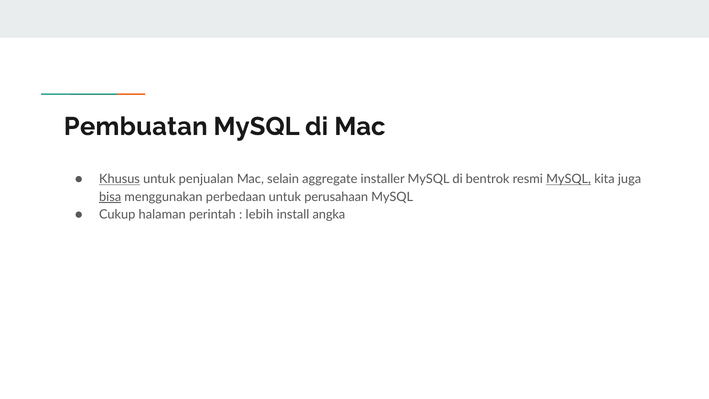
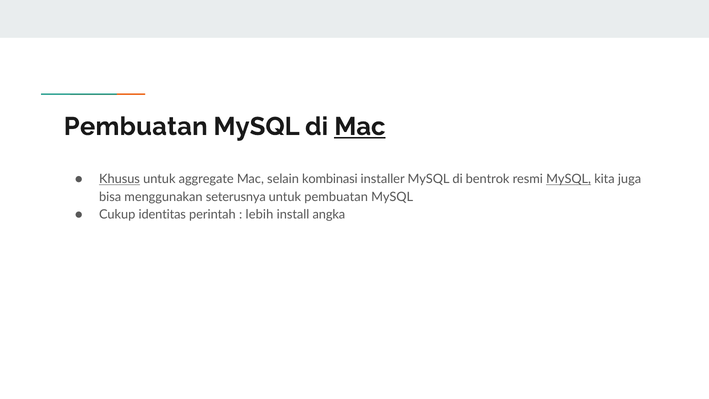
Mac underline: none -> present (360, 126)
penjualan: penjualan -> aggregate (206, 179)
aggregate: aggregate -> kombinasi (330, 179)
bisa underline: present -> none (110, 197)
perbedaan: perbedaan -> seterusnya (236, 197)
untuk perusahaan: perusahaan -> pembuatan (336, 197)
halaman: halaman -> identitas (162, 215)
